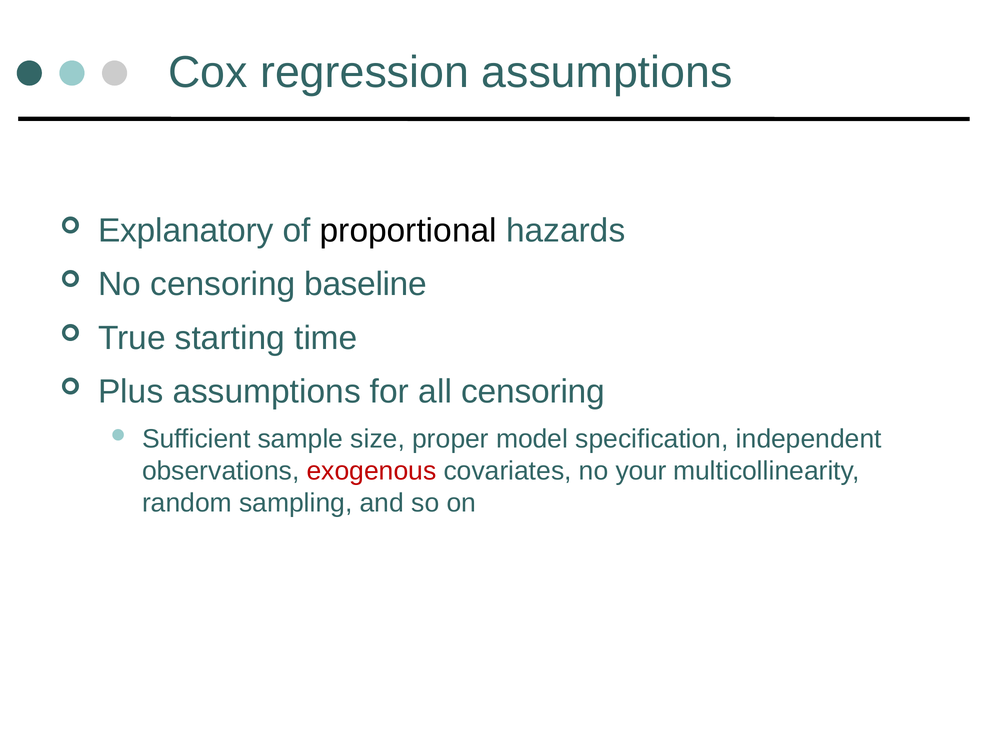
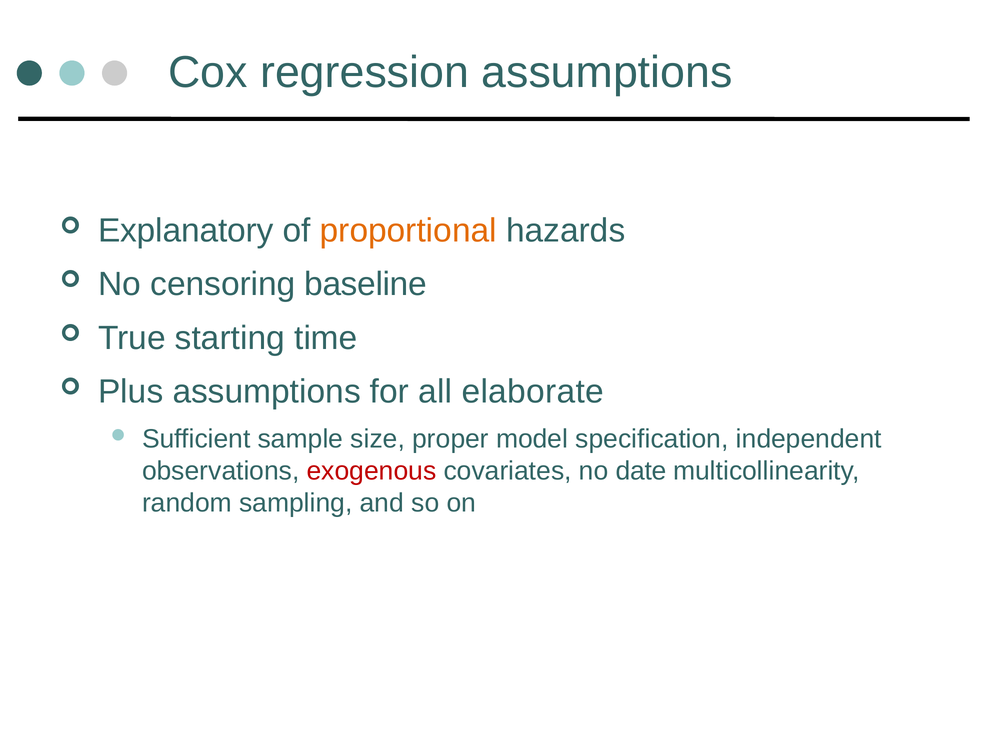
proportional colour: black -> orange (408, 230)
all censoring: censoring -> elaborate (533, 391)
your: your -> date (641, 471)
